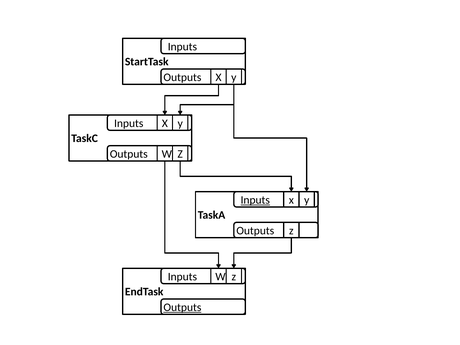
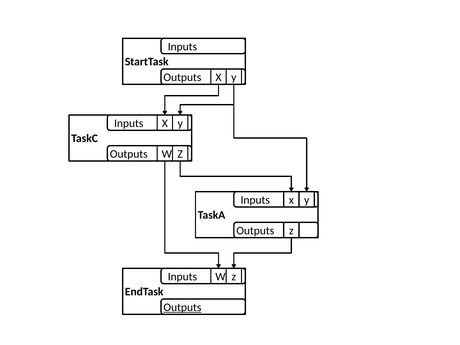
Inputs underline: present -> none (255, 200)
